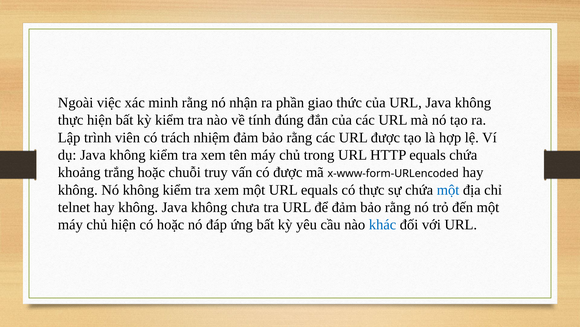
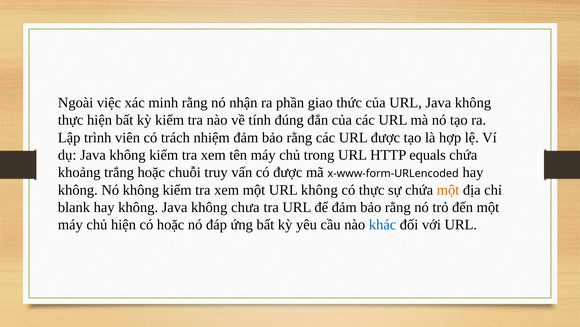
URL equals: equals -> không (319, 189)
một colour: blue -> orange (448, 189)
telnet: telnet -> blank (74, 207)
